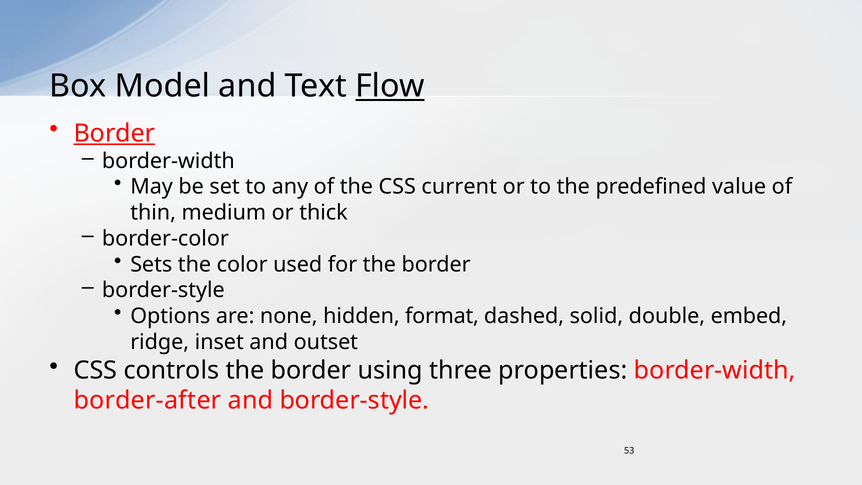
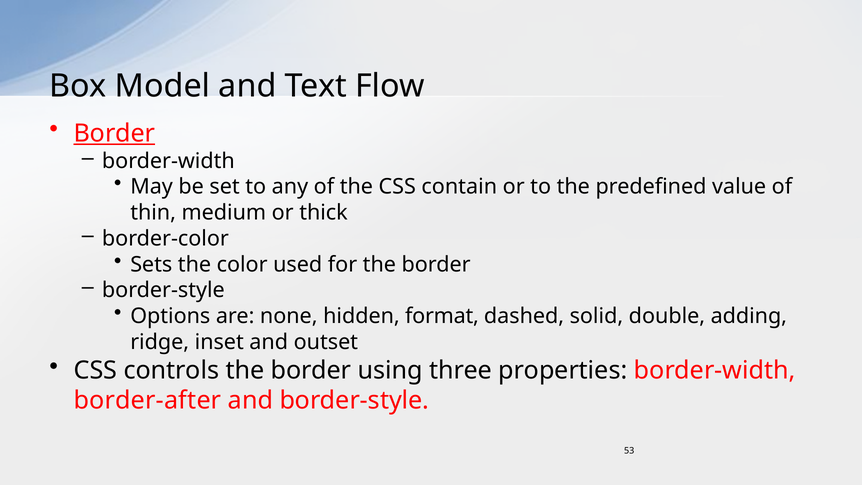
Flow underline: present -> none (390, 86)
current: current -> contain (459, 187)
embed: embed -> adding (749, 316)
